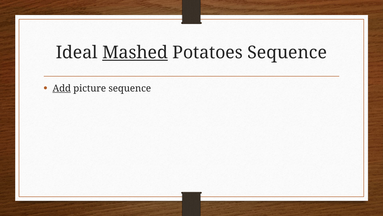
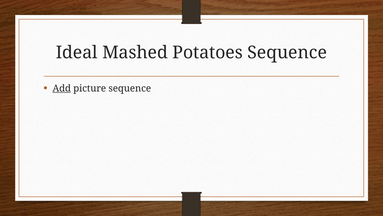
Mashed underline: present -> none (135, 53)
